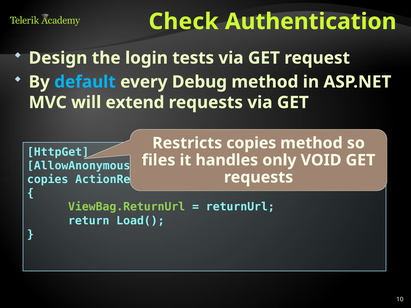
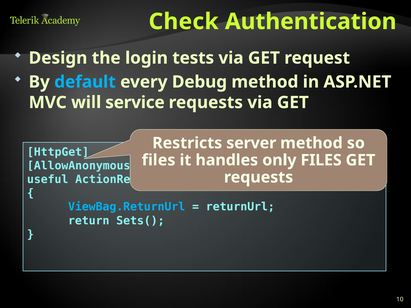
extend: extend -> service (135, 103)
Restricts copies: copies -> server (251, 143)
only VOID: VOID -> FILES (321, 160)
copies: copies -> useful (48, 180)
ViewBag.ReturnUrl colour: light green -> light blue (127, 207)
Load(: Load( -> Sets( (140, 221)
